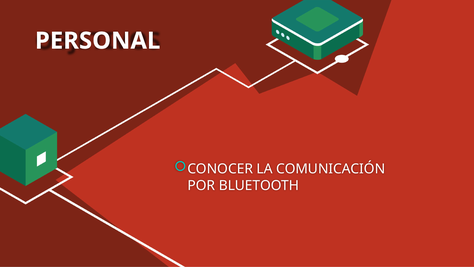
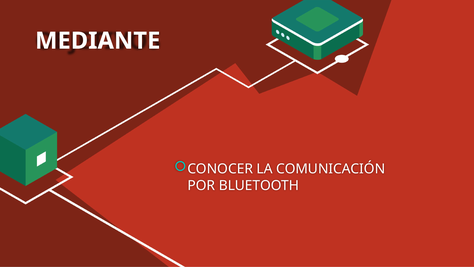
PERSONAL: PERSONAL -> MEDIANTE (98, 41)
